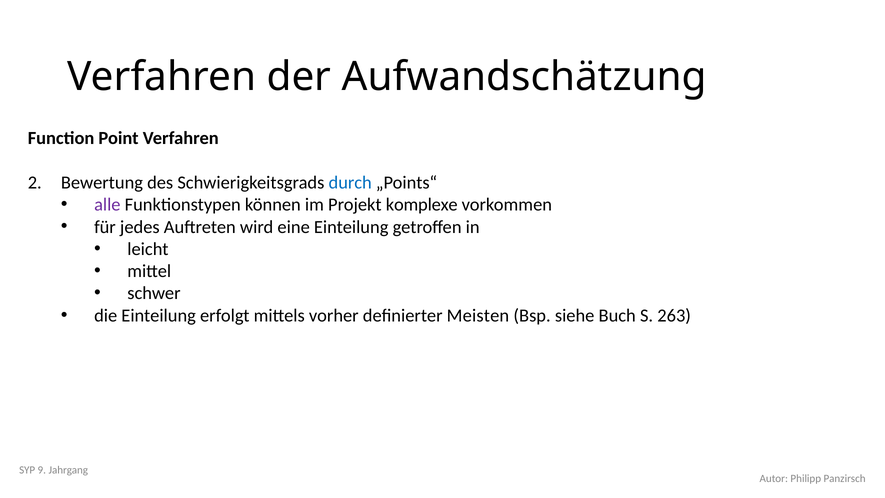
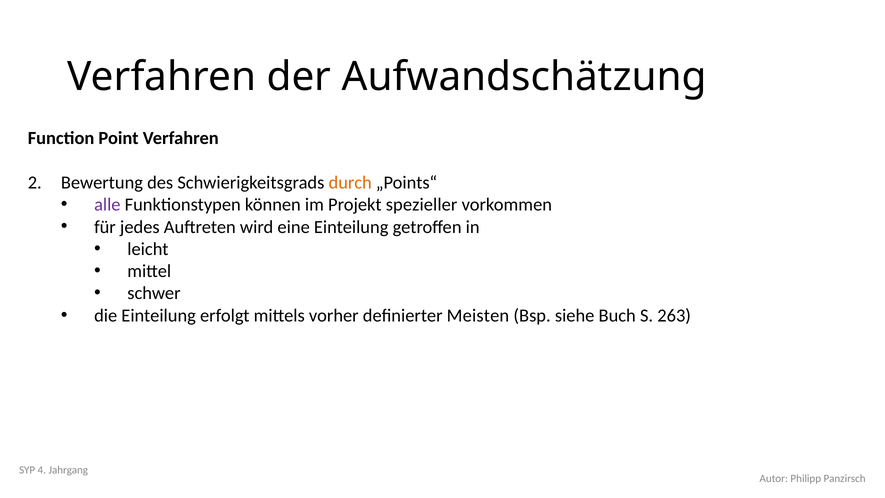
durch colour: blue -> orange (350, 183)
komplexe: komplexe -> spezieller (422, 205)
9: 9 -> 4 (42, 470)
